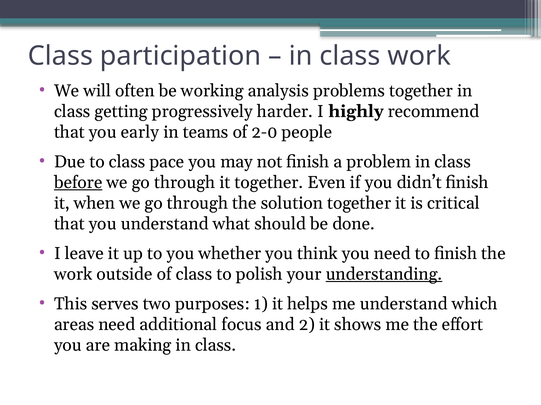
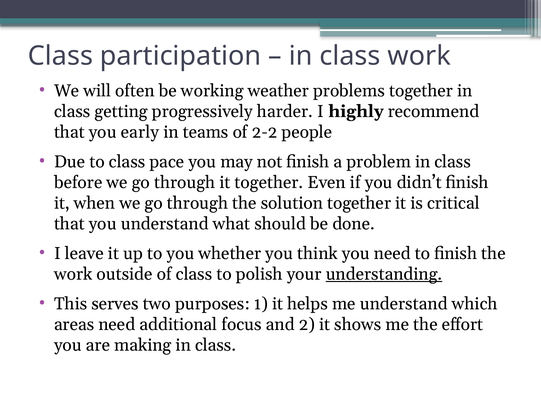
analysis: analysis -> weather (278, 91)
2-0: 2-0 -> 2-2 (265, 132)
before underline: present -> none (78, 183)
